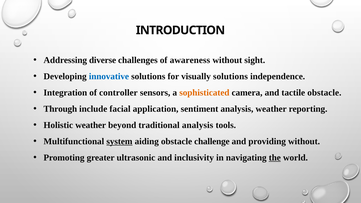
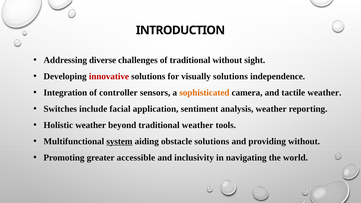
of awareness: awareness -> traditional (190, 60)
innovative colour: blue -> red (109, 76)
tactile obstacle: obstacle -> weather (324, 93)
Through: Through -> Switches (60, 109)
traditional analysis: analysis -> weather (198, 125)
obstacle challenge: challenge -> solutions (212, 141)
ultrasonic: ultrasonic -> accessible (136, 158)
the underline: present -> none (275, 158)
